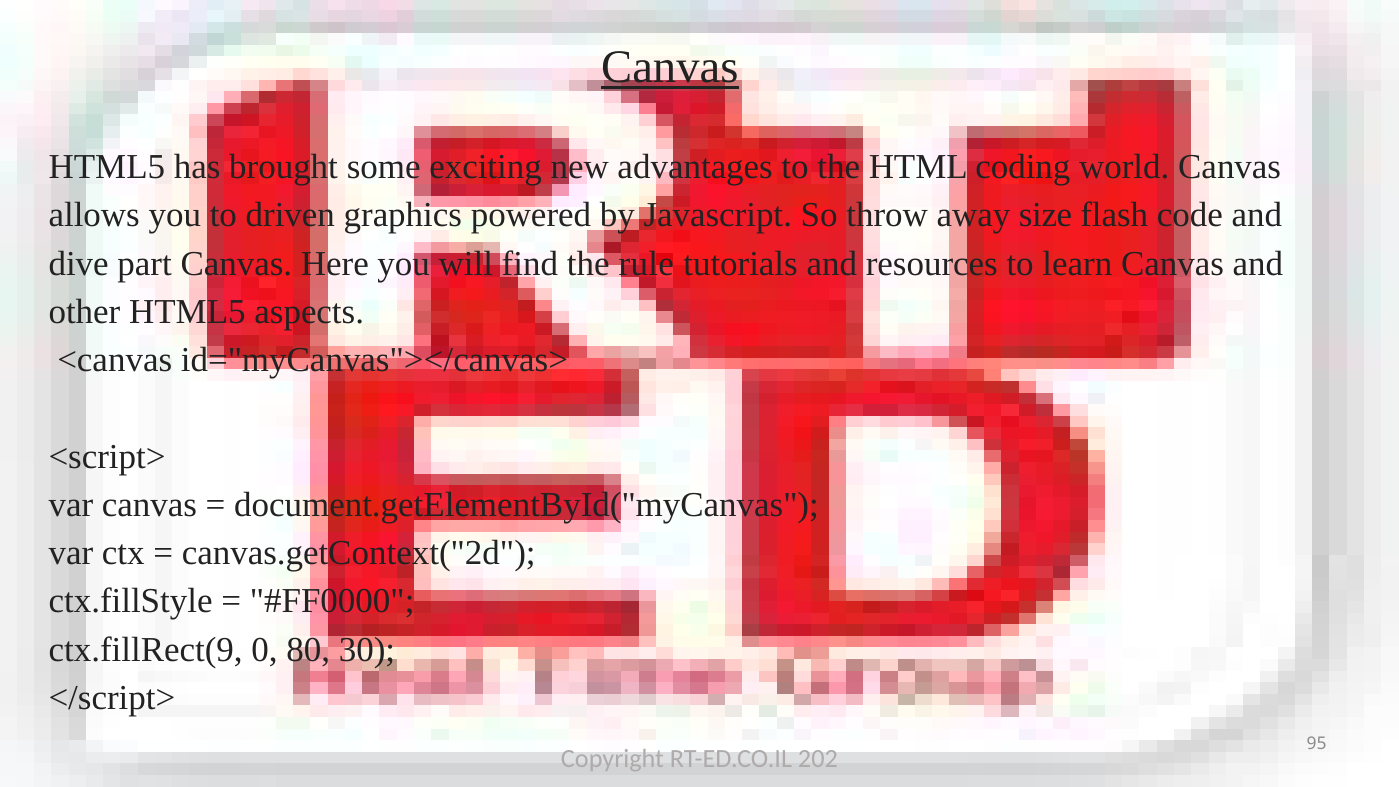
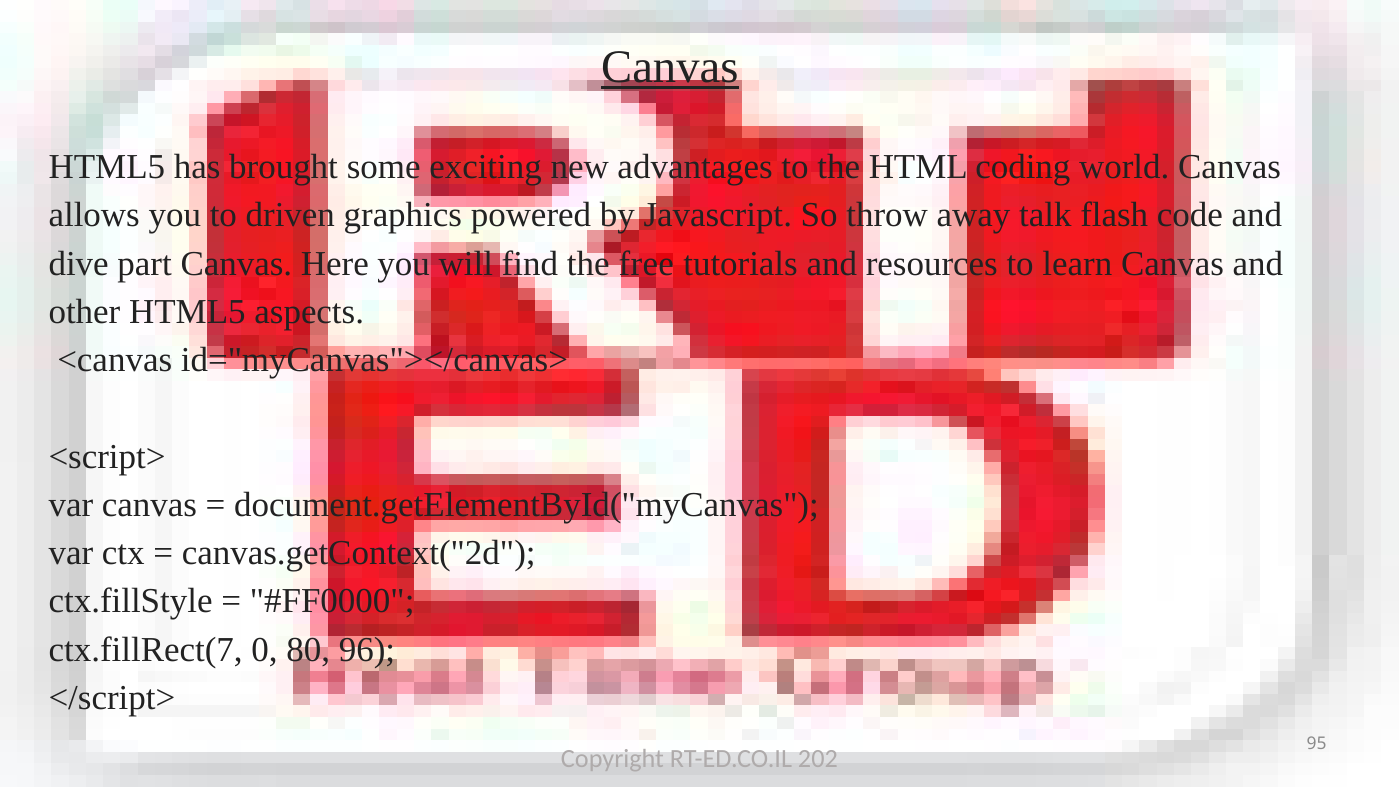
size: size -> talk (1045, 215)
rule: rule -> free (646, 264)
ctx.fillRect(9: ctx.fillRect(9 -> ctx.fillRect(7 (146, 650)
30: 30 -> 96 (367, 650)
